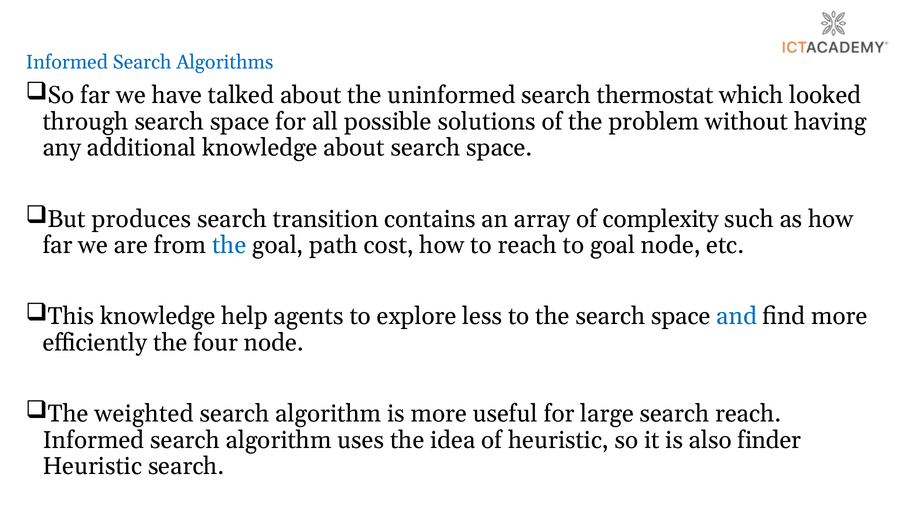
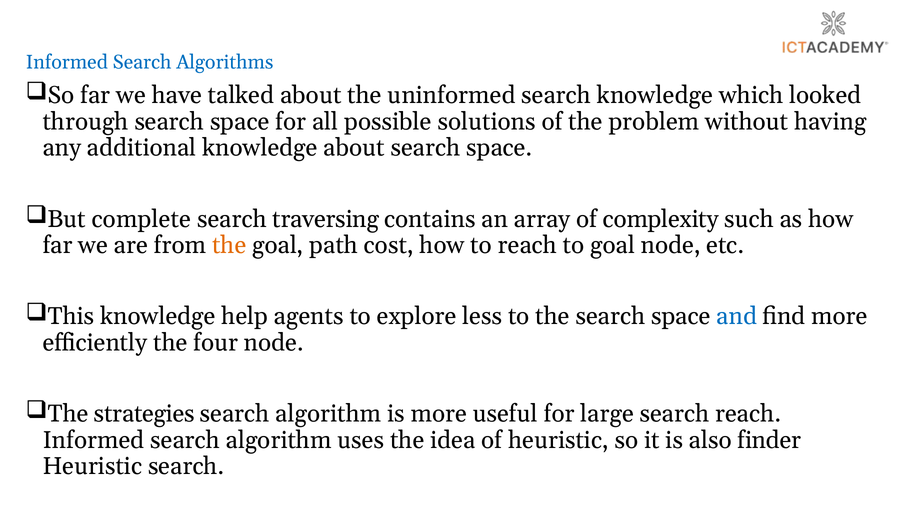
search thermostat: thermostat -> knowledge (655, 95)
produces: produces -> complete (141, 219)
transition: transition -> traversing (326, 219)
the colour: blue -> orange (229, 245)
weighted: weighted -> strategies (144, 414)
